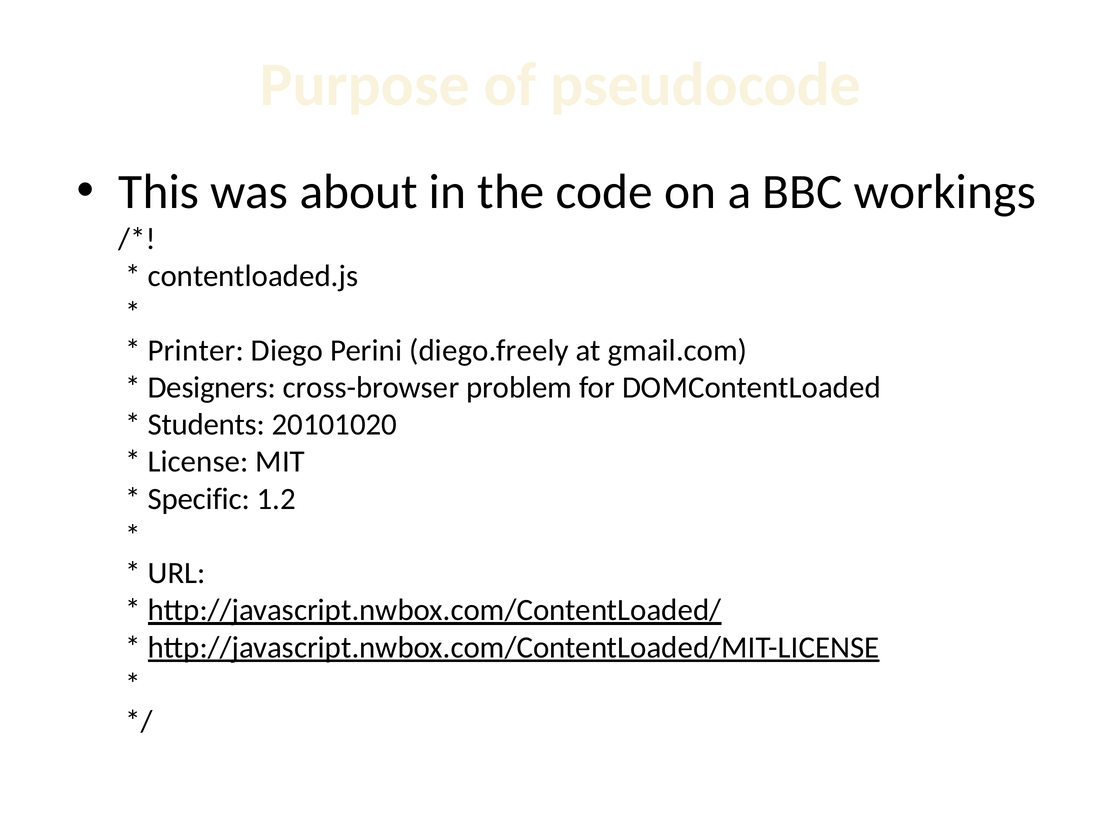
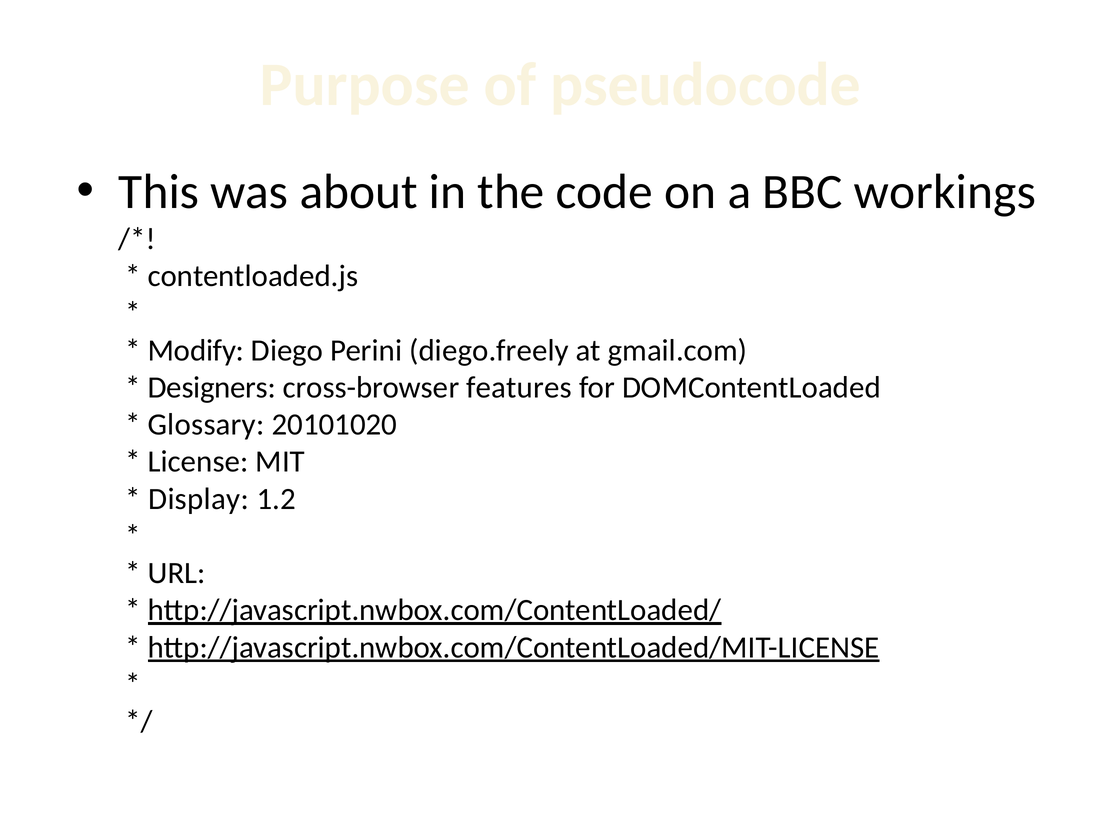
Printer: Printer -> Modify (196, 350)
problem: problem -> features (519, 387)
Students: Students -> Glossary (206, 425)
Specific: Specific -> Display (199, 499)
